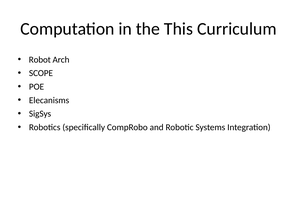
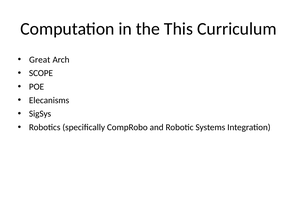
Robot: Robot -> Great (40, 60)
